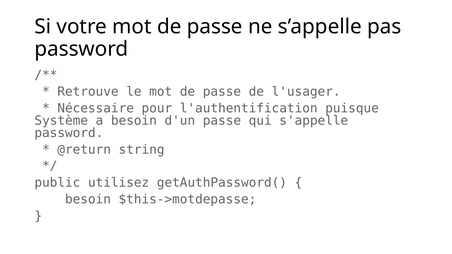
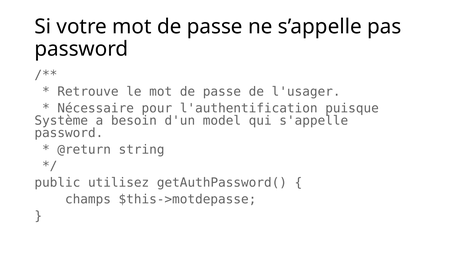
d'un passe: passe -> model (222, 121)
besoin: besoin -> champs (88, 199)
